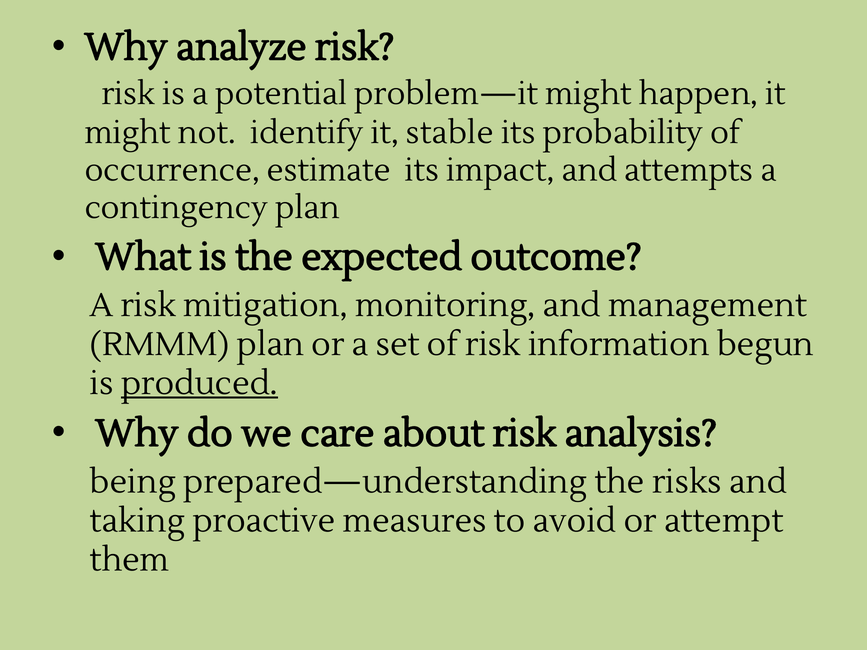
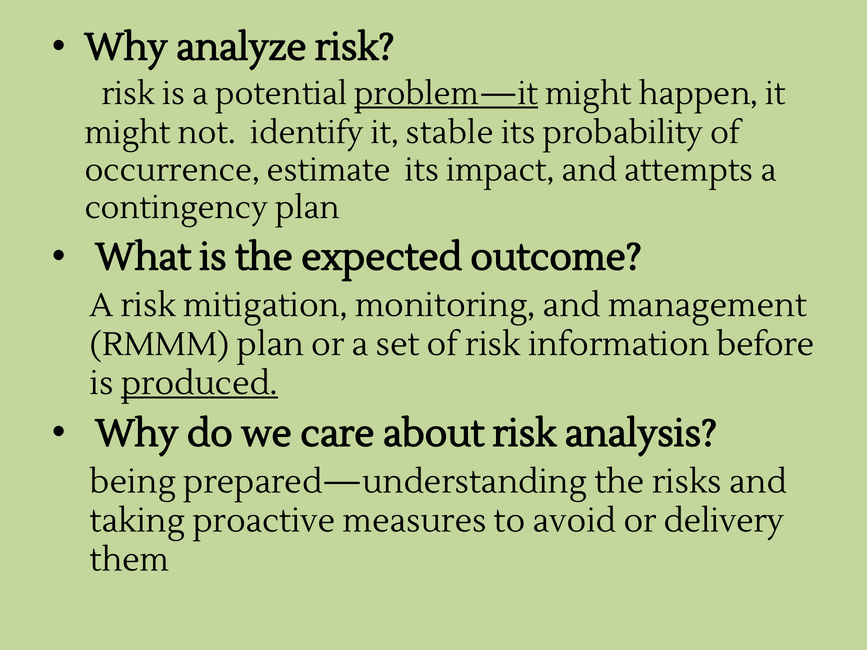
problem—it underline: none -> present (446, 94)
begun: begun -> before (766, 345)
attempt: attempt -> delivery (724, 521)
